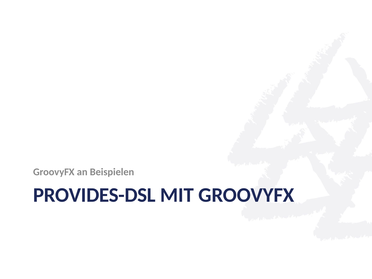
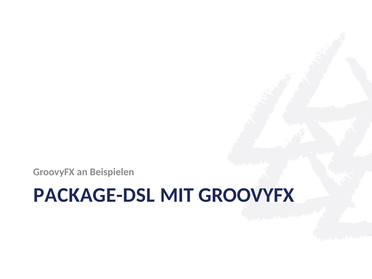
PROVIDES-DSL: PROVIDES-DSL -> PACKAGE-DSL (94, 195)
